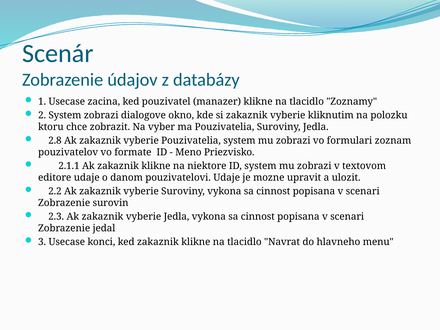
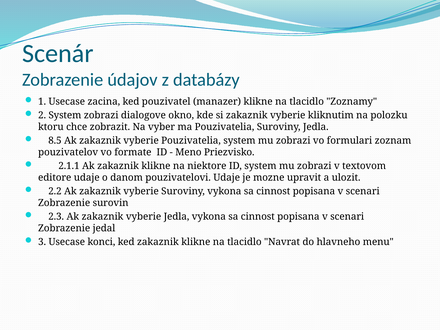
2.8: 2.8 -> 8.5 (55, 141)
